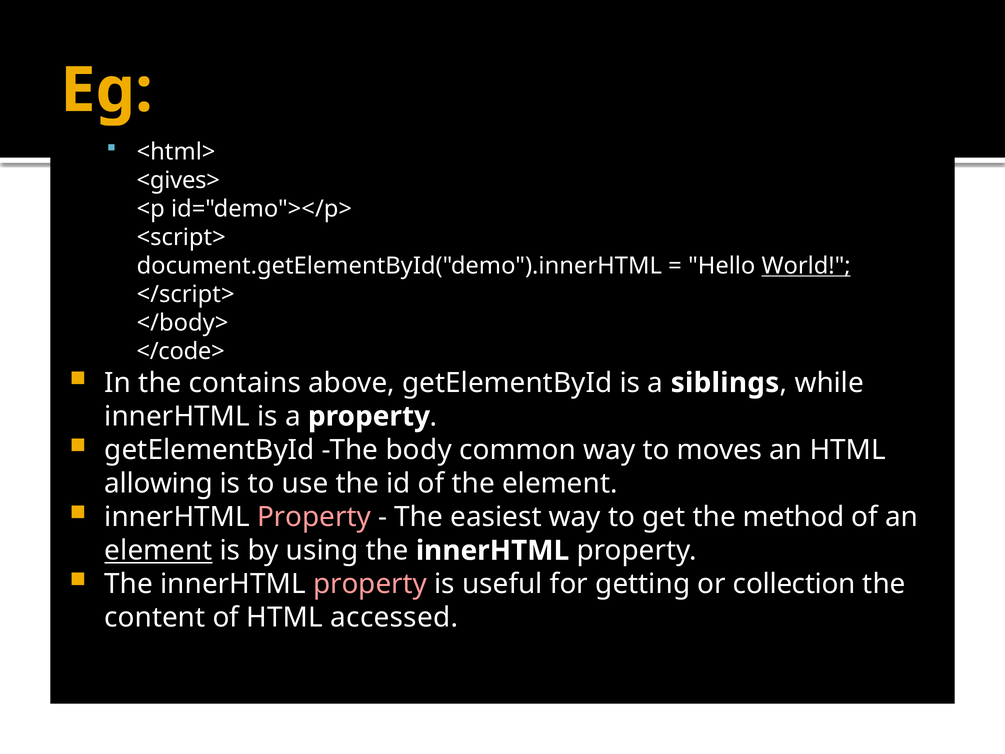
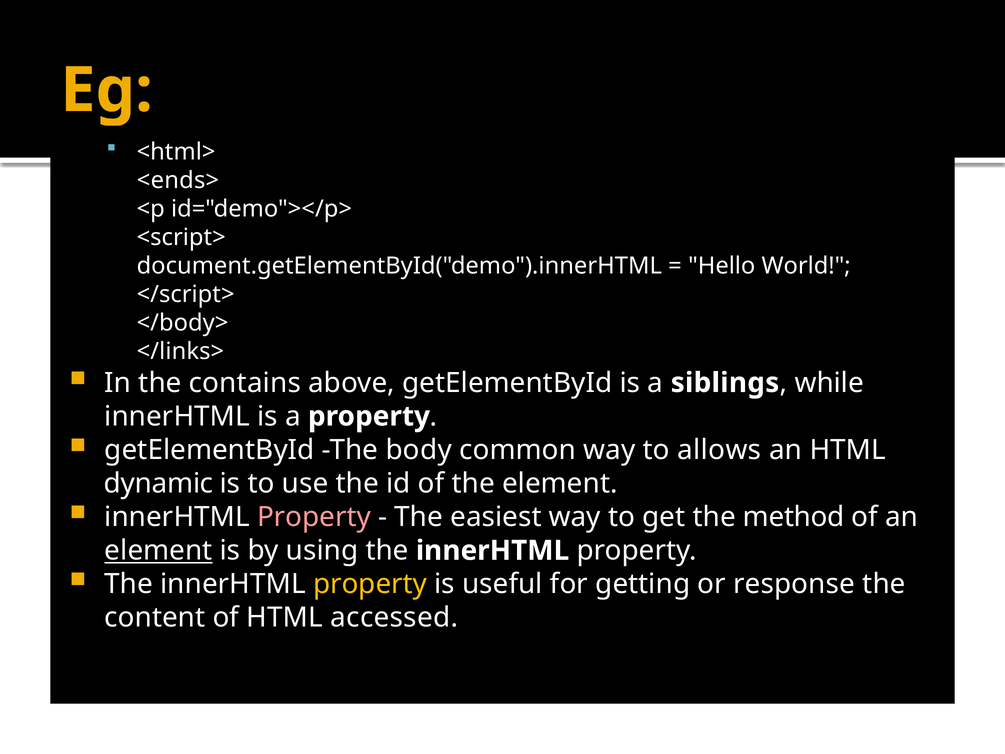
<gives>: <gives> -> <ends> (178, 180)
World underline: present -> none (806, 266)
</code>: </code> -> </links> (180, 351)
moves: moves -> allows (719, 450)
allowing: allowing -> dynamic (159, 483)
property colour: pink -> yellow (370, 584)
collection: collection -> response (794, 584)
